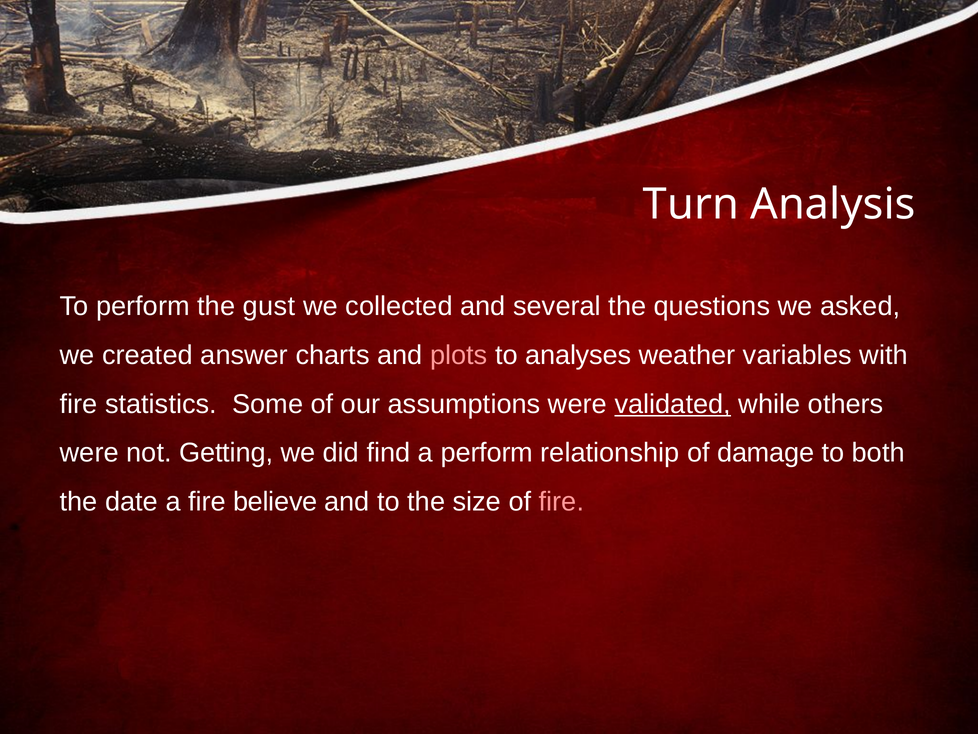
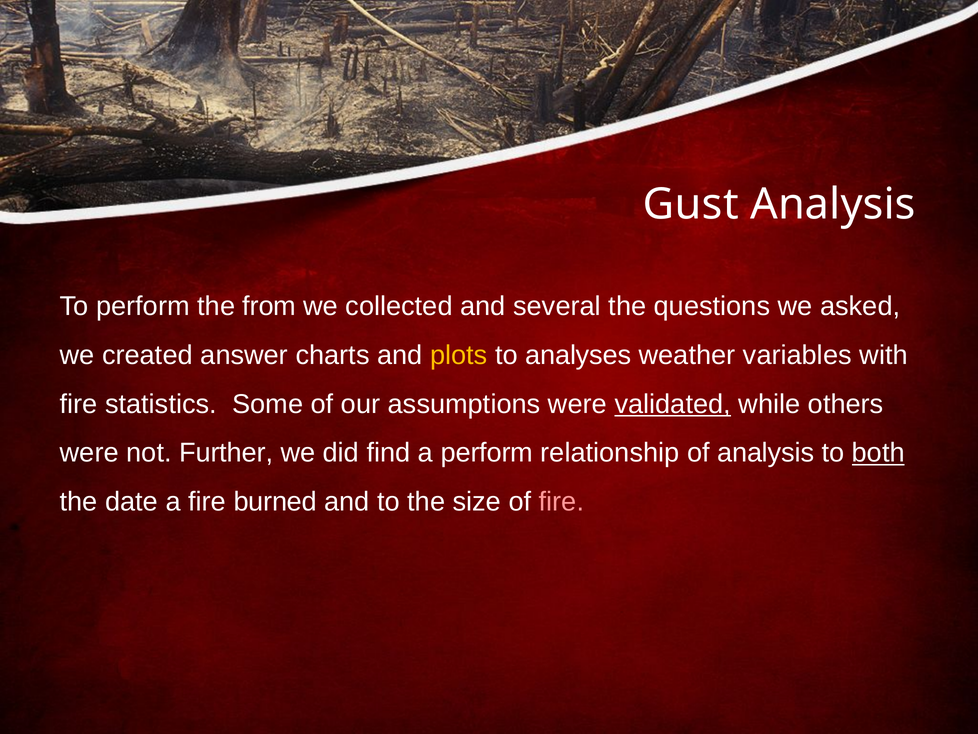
Turn: Turn -> Gust (691, 204)
gust: gust -> from (269, 306)
plots colour: pink -> yellow (459, 355)
Getting: Getting -> Further (226, 453)
of damage: damage -> analysis (766, 453)
both underline: none -> present (878, 453)
believe: believe -> burned (275, 502)
